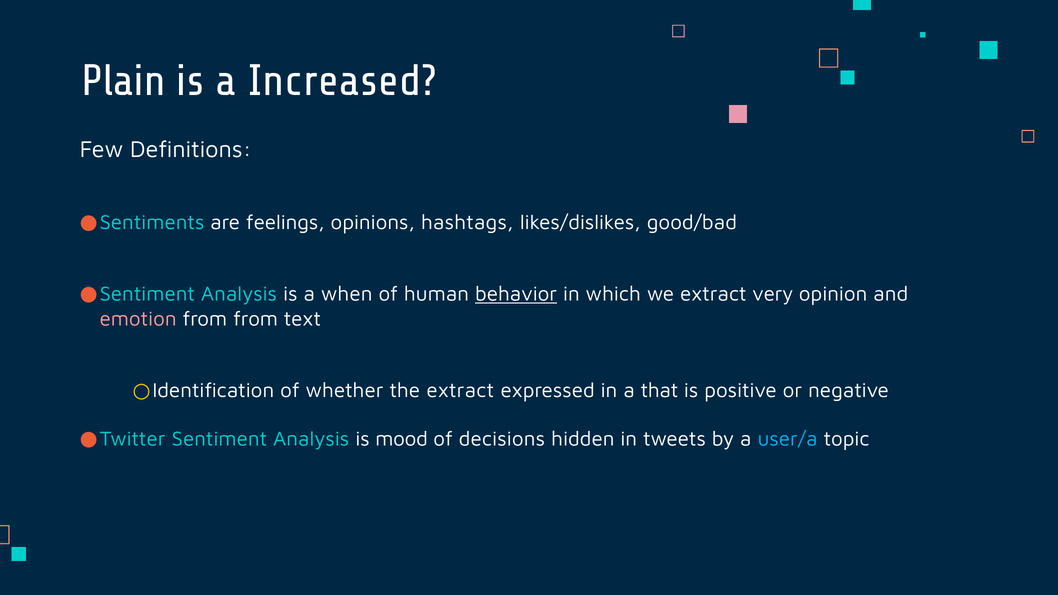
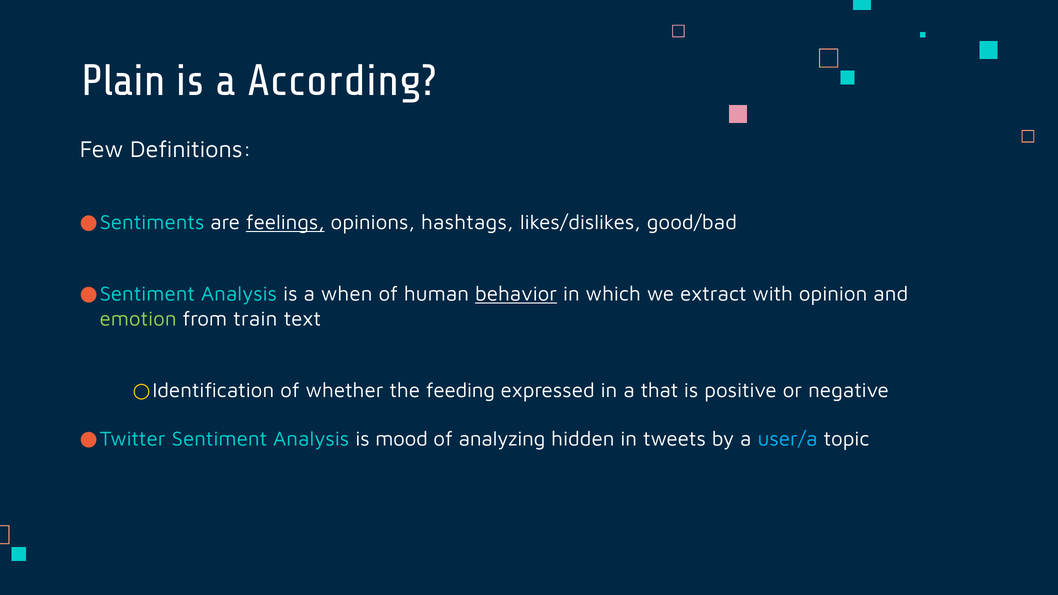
Increased: Increased -> According (342, 81)
feelings underline: none -> present (285, 223)
very: very -> with (773, 294)
emotion colour: pink -> light green (138, 319)
from from: from -> train (255, 319)
the extract: extract -> feeding (460, 391)
decisions: decisions -> analyzing (502, 439)
